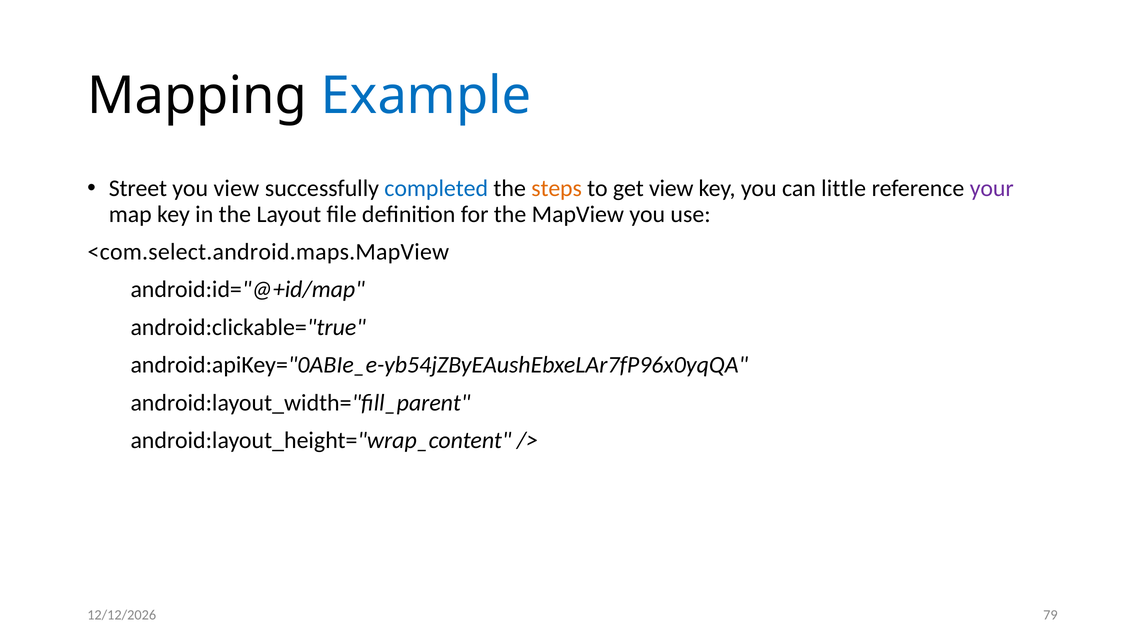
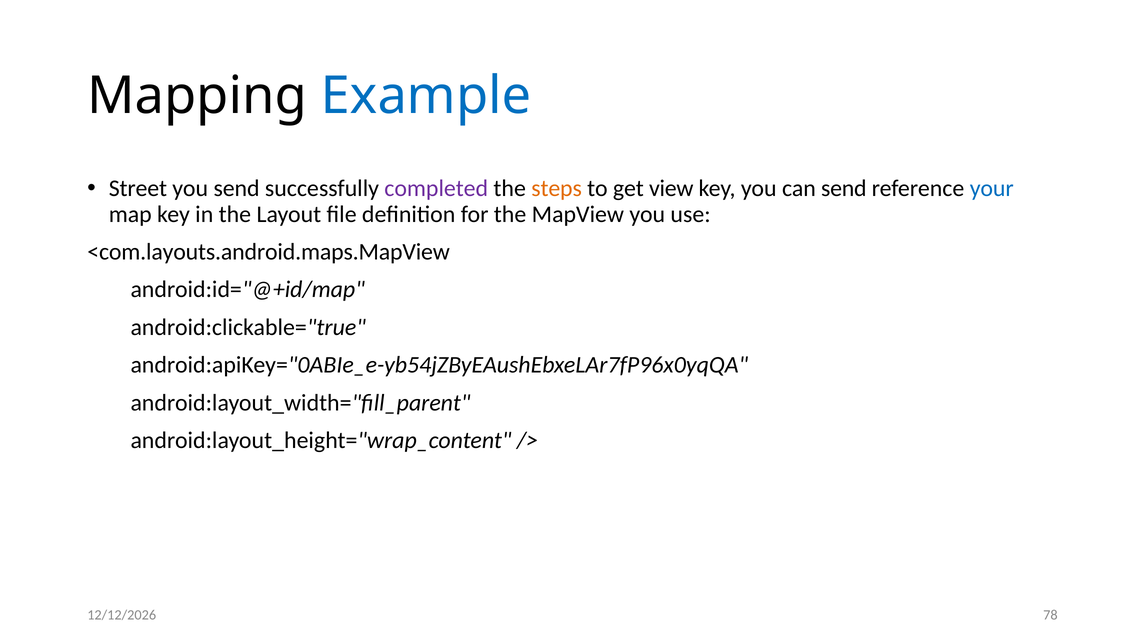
you view: view -> send (237, 188)
completed colour: blue -> purple (436, 188)
can little: little -> send (844, 188)
your colour: purple -> blue (992, 188)
<com.select.android.maps.MapView: <com.select.android.maps.MapView -> <com.layouts.android.maps.MapView (269, 252)
79: 79 -> 78 (1050, 615)
